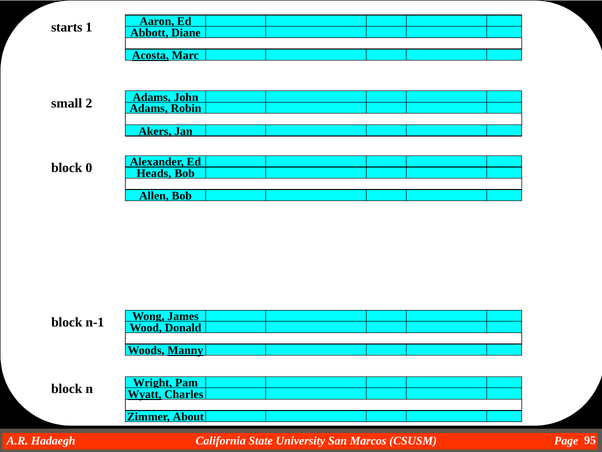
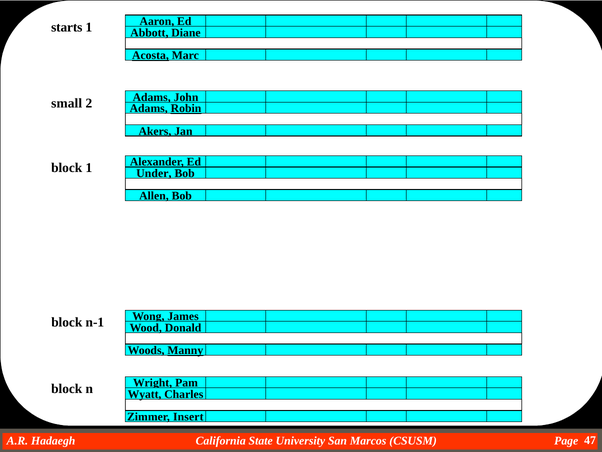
Robin underline: none -> present (186, 108)
block 0: 0 -> 1 (89, 168)
Heads: Heads -> Under (154, 173)
Wyatt underline: present -> none (145, 394)
About: About -> Insert (188, 417)
95: 95 -> 47 (590, 440)
